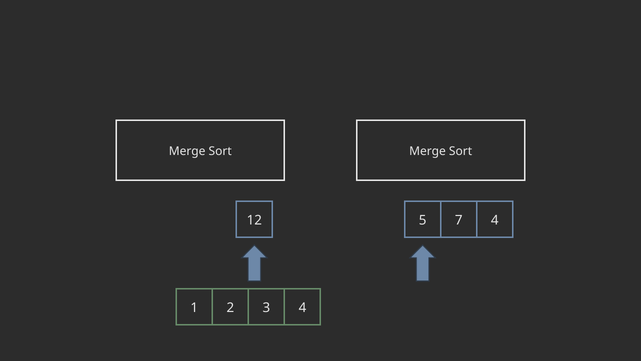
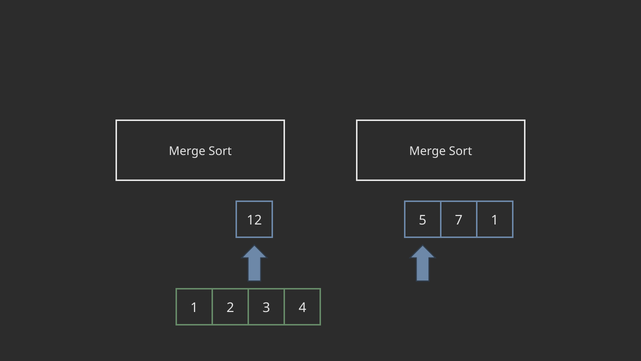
7 4: 4 -> 1 (495, 220)
